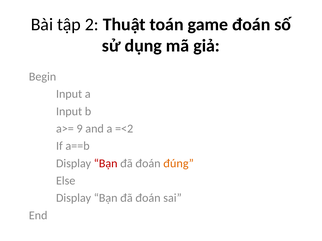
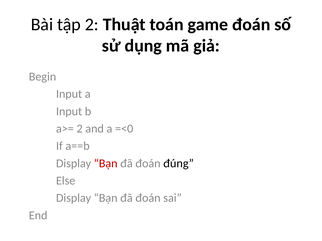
a>= 9: 9 -> 2 (80, 129)
=<2: =<2 -> =<0 (124, 129)
đúng colour: orange -> black (179, 164)
